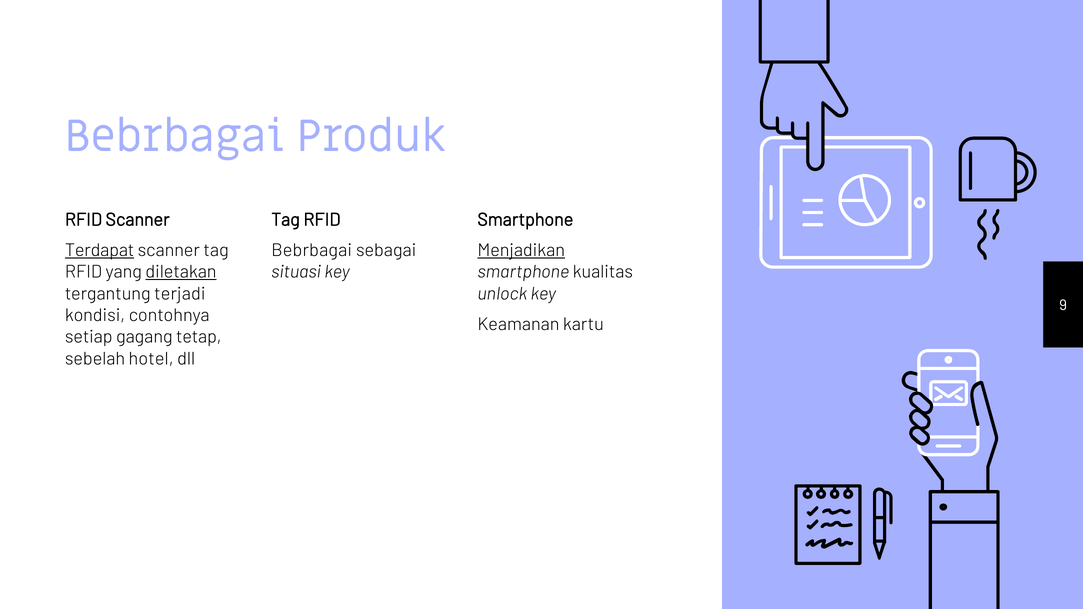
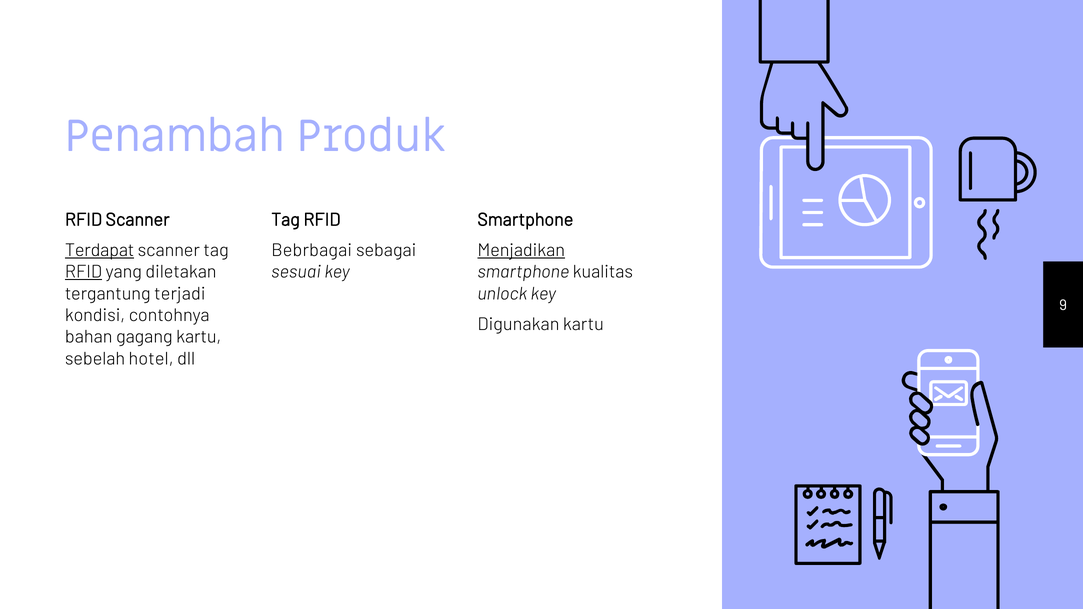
Bebrbagai: Bebrbagai -> Penambah (175, 136)
RFID underline: none -> present (84, 272)
diletakan underline: present -> none (181, 272)
situasi: situasi -> sesuai (296, 272)
Keamanan: Keamanan -> Digunakan (518, 324)
setiap: setiap -> bahan (89, 337)
gagang tetap: tetap -> kartu (199, 337)
